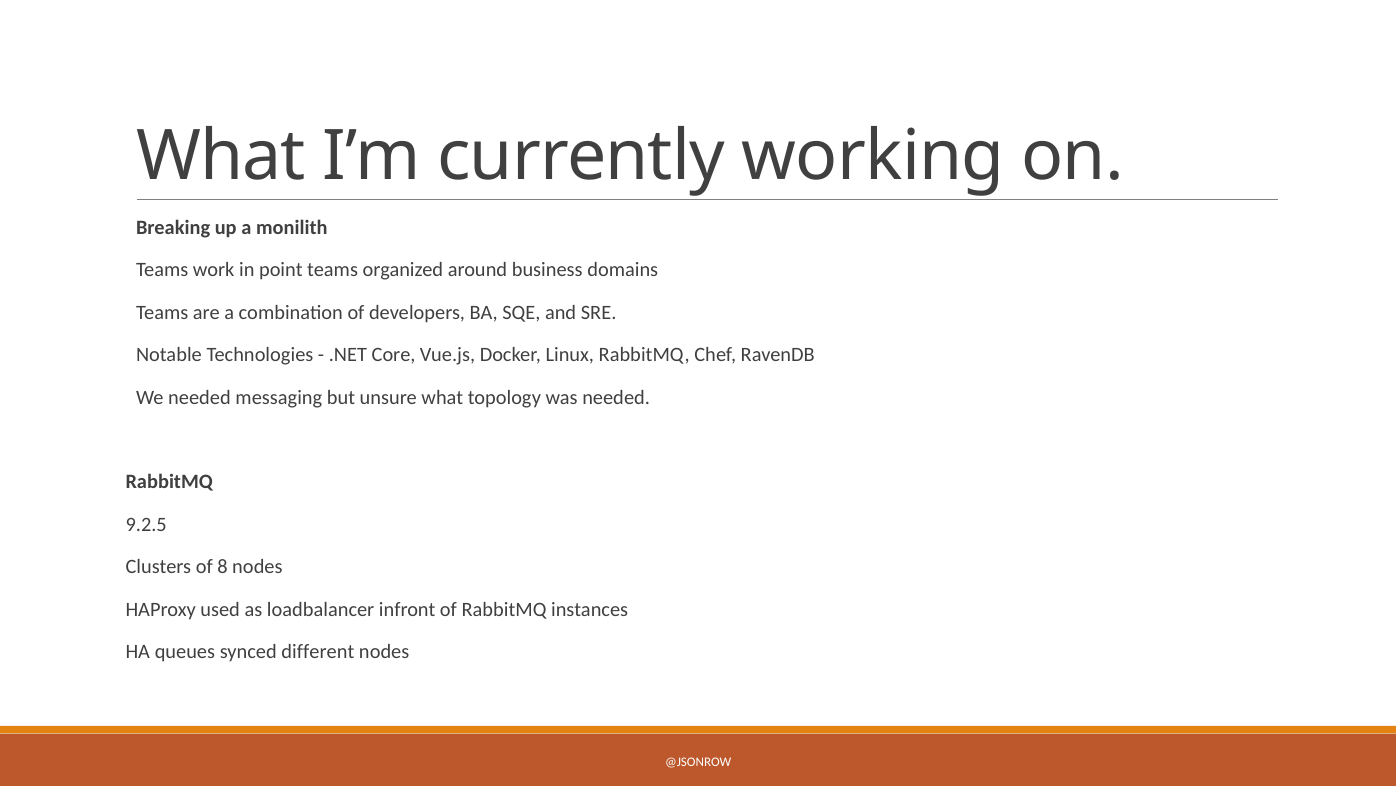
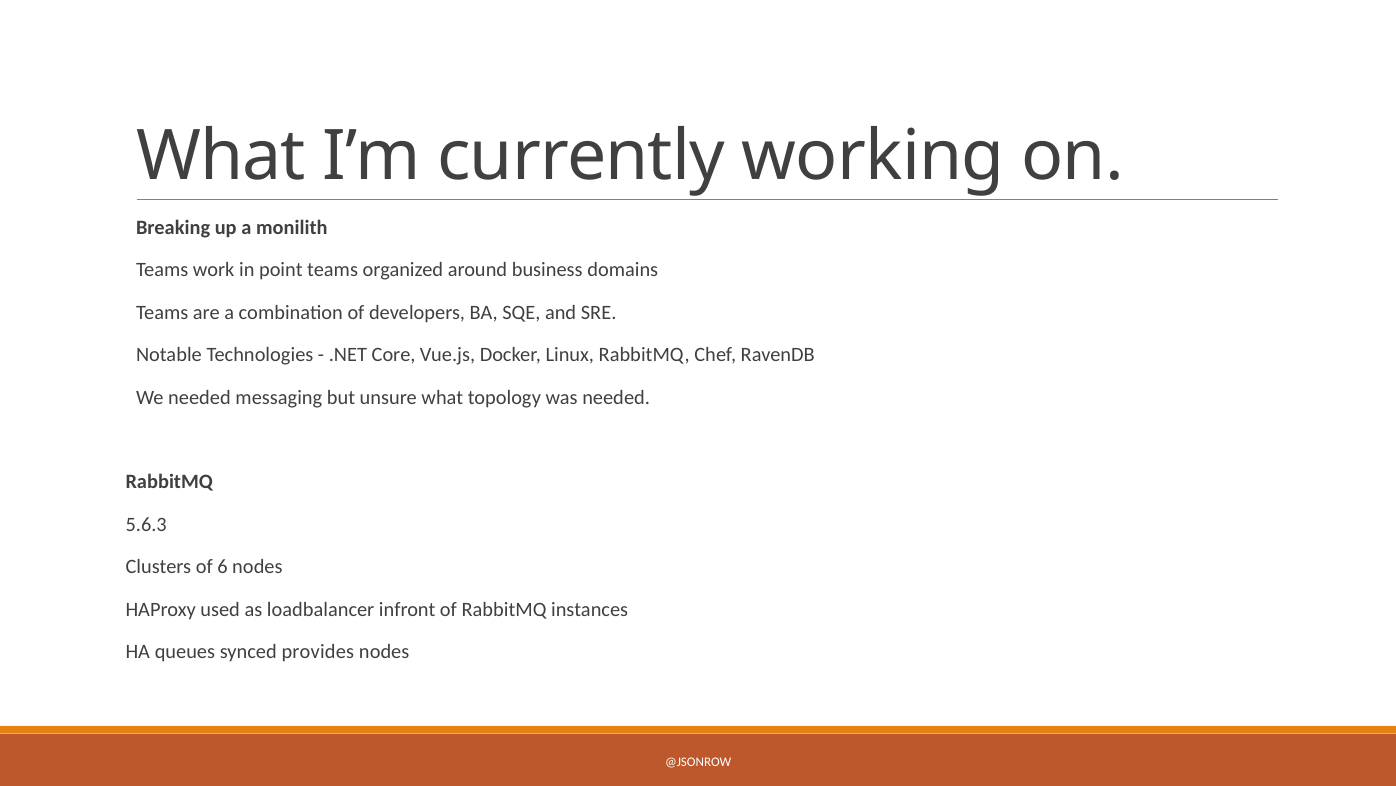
9.2.5: 9.2.5 -> 5.6.3 (146, 524)
8: 8 -> 6 (223, 567)
different: different -> provides (318, 651)
